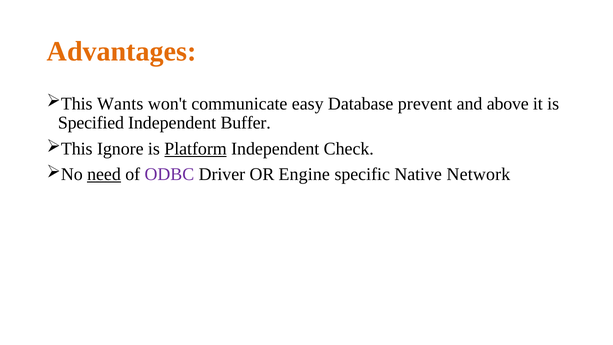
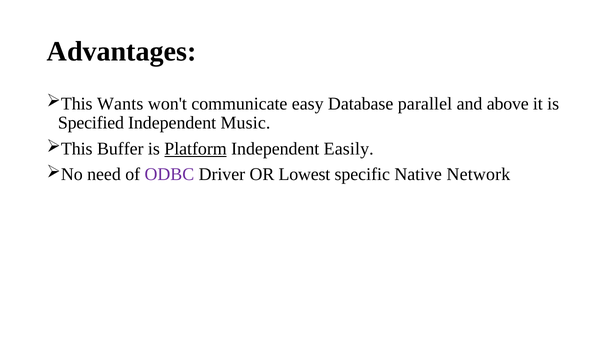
Advantages colour: orange -> black (122, 51)
prevent: prevent -> parallel (425, 104)
Buffer: Buffer -> Music (246, 123)
Ignore: Ignore -> Buffer (120, 149)
Check: Check -> Easily (349, 149)
need underline: present -> none (104, 174)
Engine: Engine -> Lowest (304, 174)
